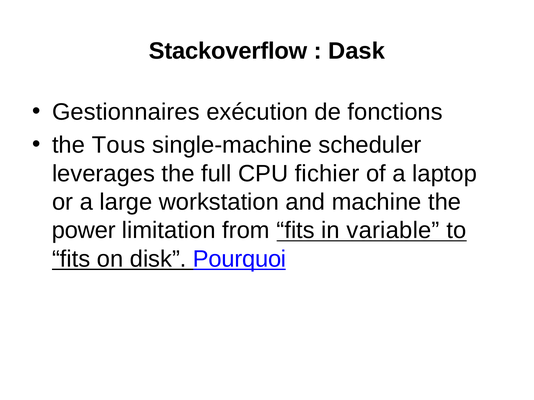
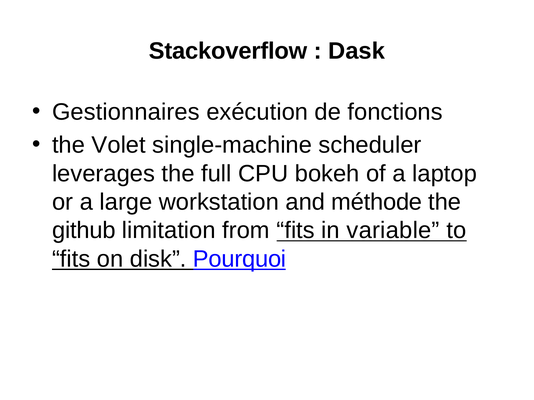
Tous: Tous -> Volet (119, 145)
fichier: fichier -> bokeh (327, 174)
machine: machine -> méthode (377, 202)
power: power -> github (84, 231)
